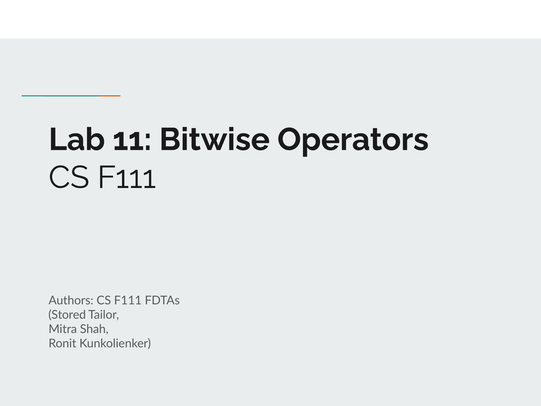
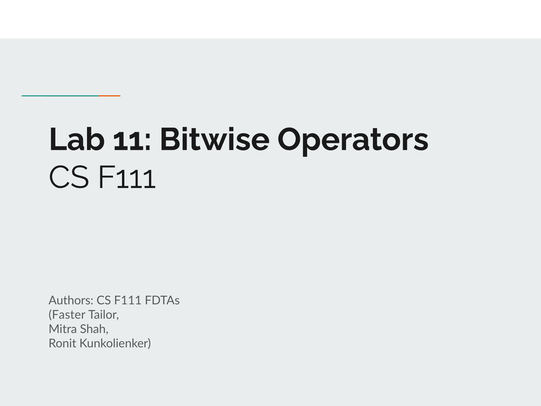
Stored: Stored -> Faster (67, 315)
